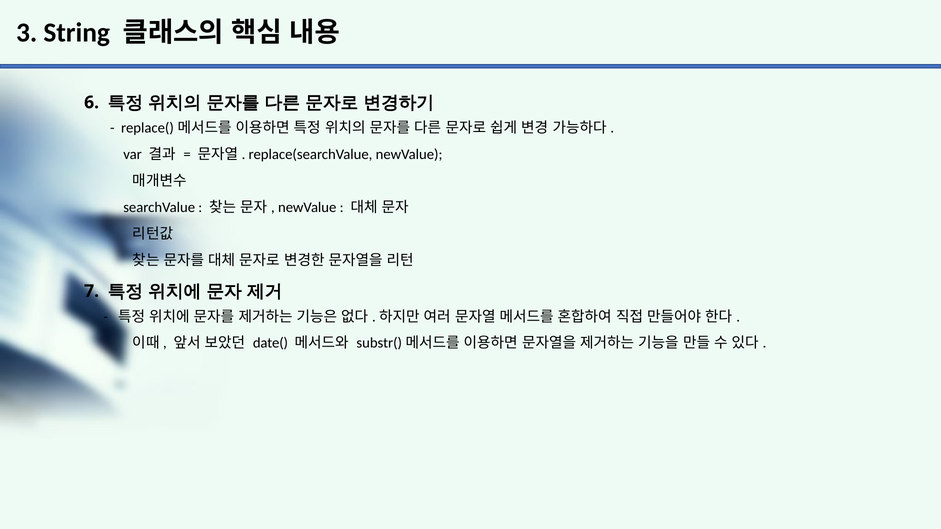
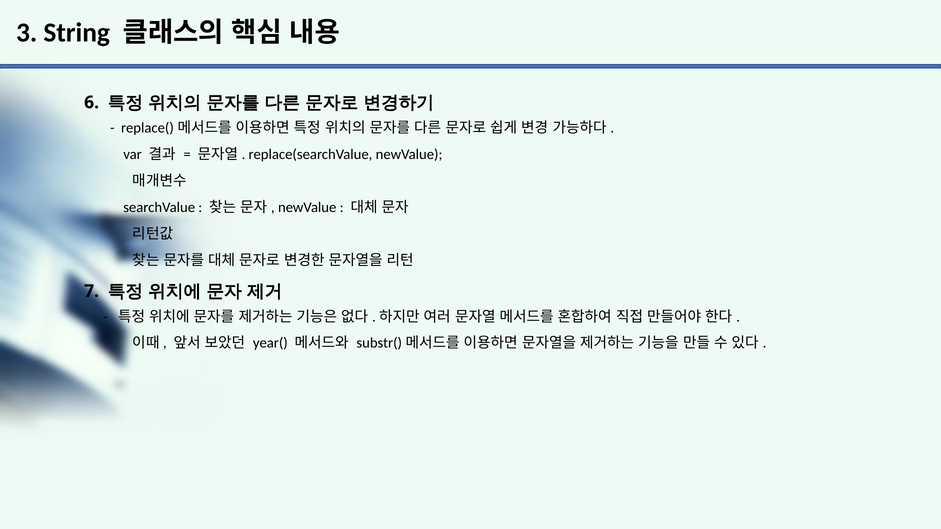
date(: date( -> year( (270, 343)
